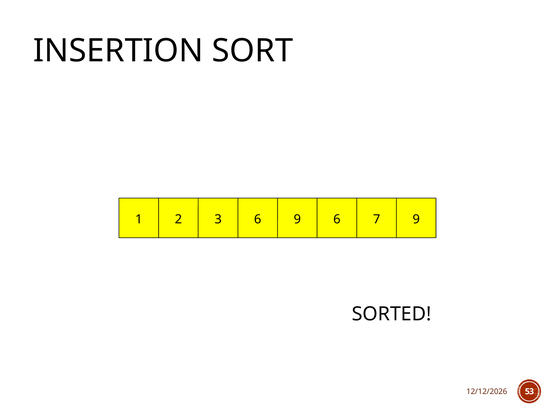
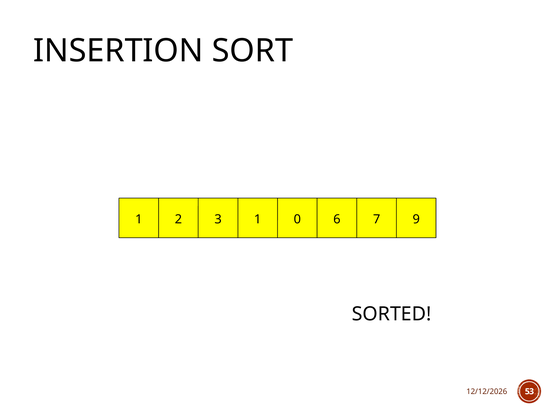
1 6: 6 -> 1 (258, 219)
2 9: 9 -> 0 (297, 219)
